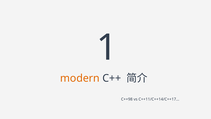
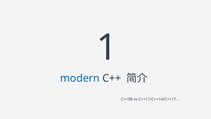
modern colour: orange -> blue (80, 78)
